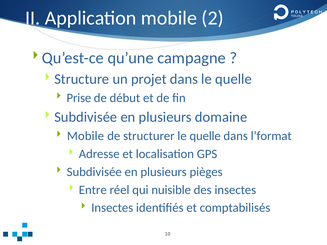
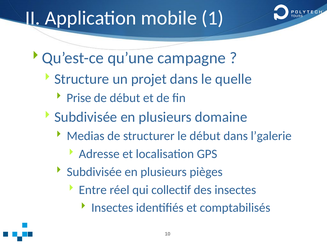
2: 2 -> 1 (213, 18)
Mobile: Mobile -> Medias (86, 136)
structurer le quelle: quelle -> début (205, 136)
l’format: l’format -> l’galerie (271, 136)
nuisible: nuisible -> collectif (171, 190)
